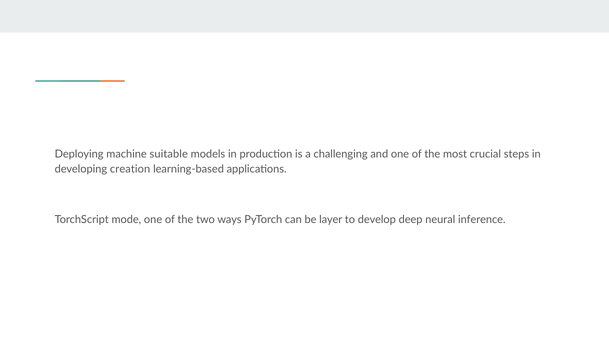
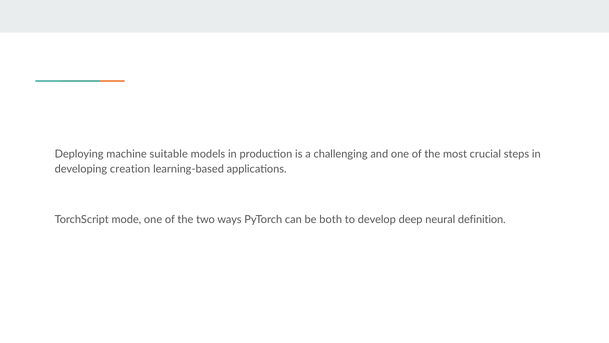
layer: layer -> both (331, 219)
inference: inference -> definition (482, 219)
